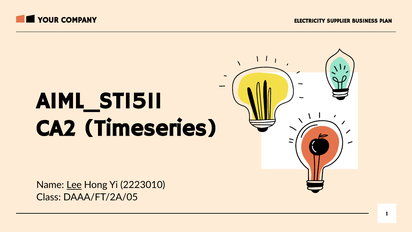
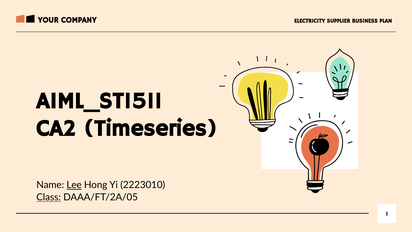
Class underline: none -> present (49, 197)
